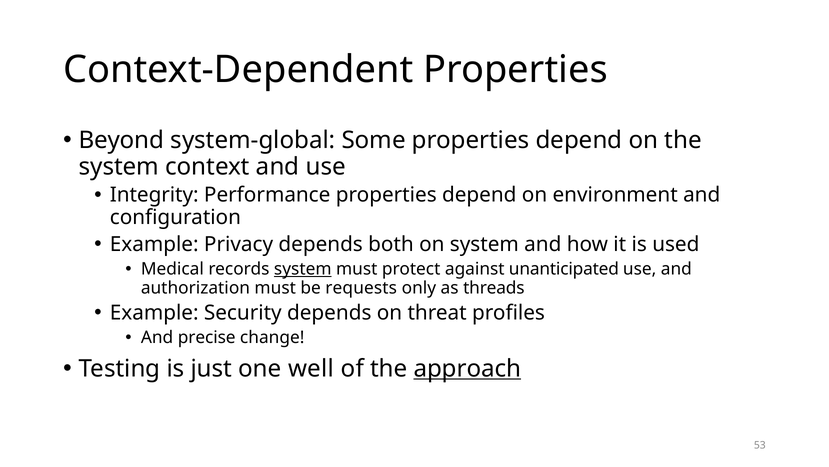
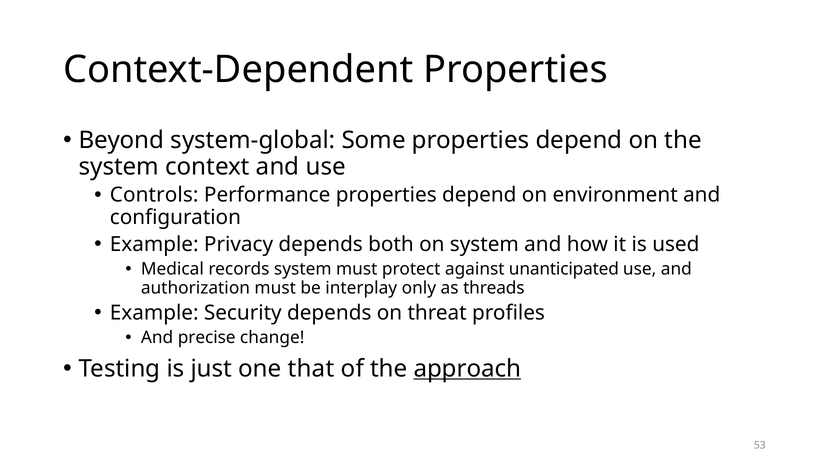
Integrity: Integrity -> Controls (154, 195)
system underline: present -> none (303, 269)
requests: requests -> interplay (361, 287)
well: well -> that (311, 368)
